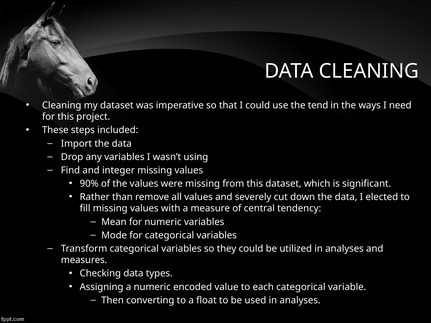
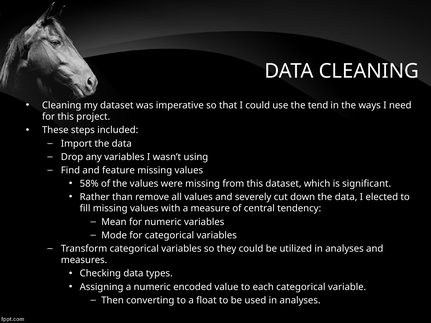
integer: integer -> feature (119, 170)
90%: 90% -> 58% (89, 184)
